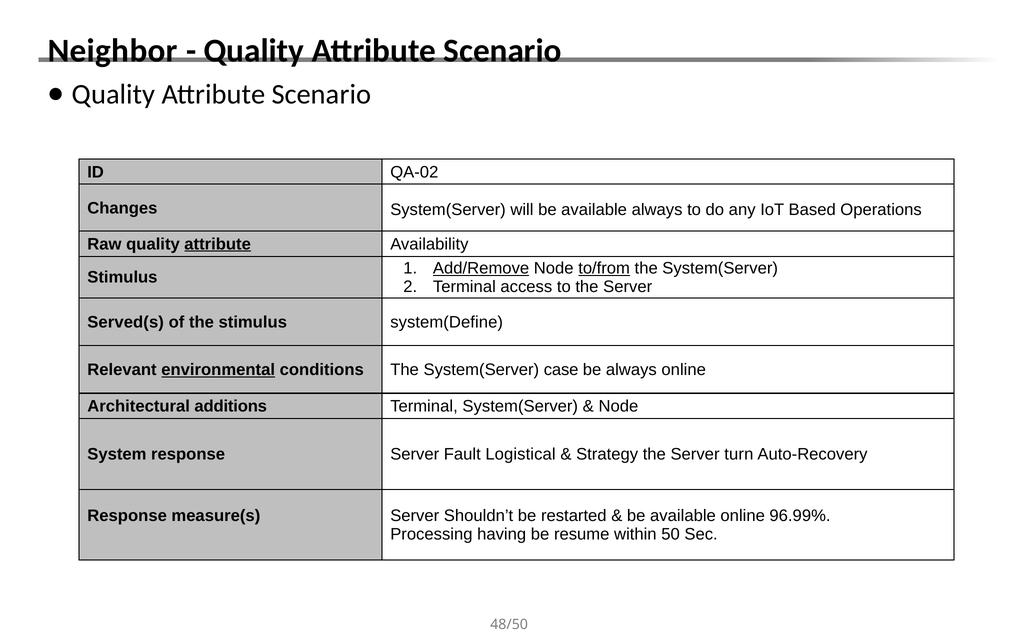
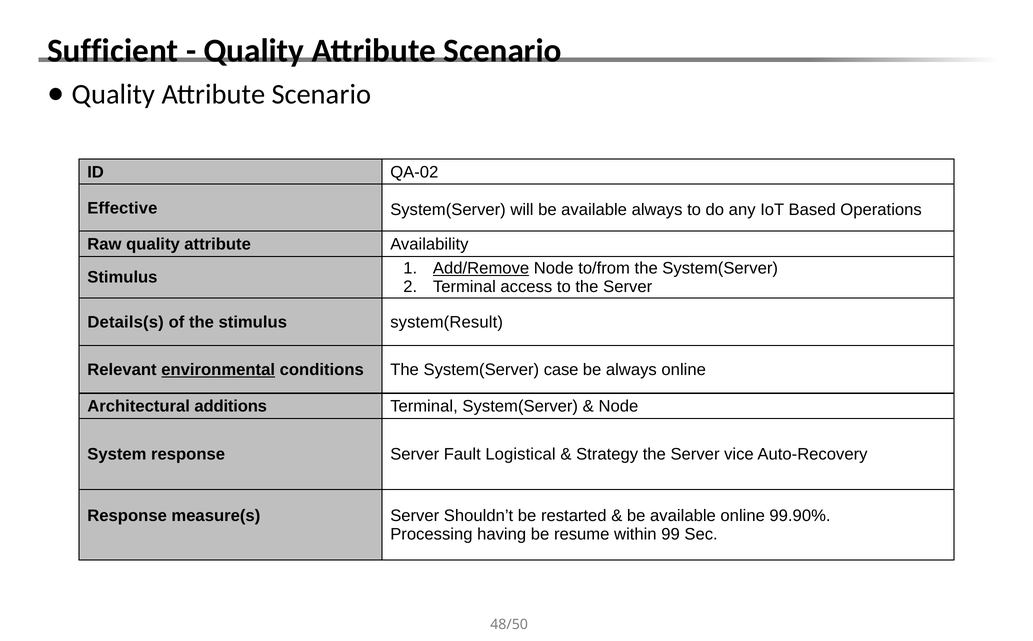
Neighbor: Neighbor -> Sufficient (113, 51)
Changes: Changes -> Effective (122, 209)
attribute underline: present -> none (218, 244)
to/from underline: present -> none (604, 268)
Served(s: Served(s -> Details(s (126, 322)
system(Define: system(Define -> system(Result (447, 322)
turn: turn -> vice (739, 454)
96.99%: 96.99% -> 99.90% (800, 516)
50: 50 -> 99 (671, 535)
